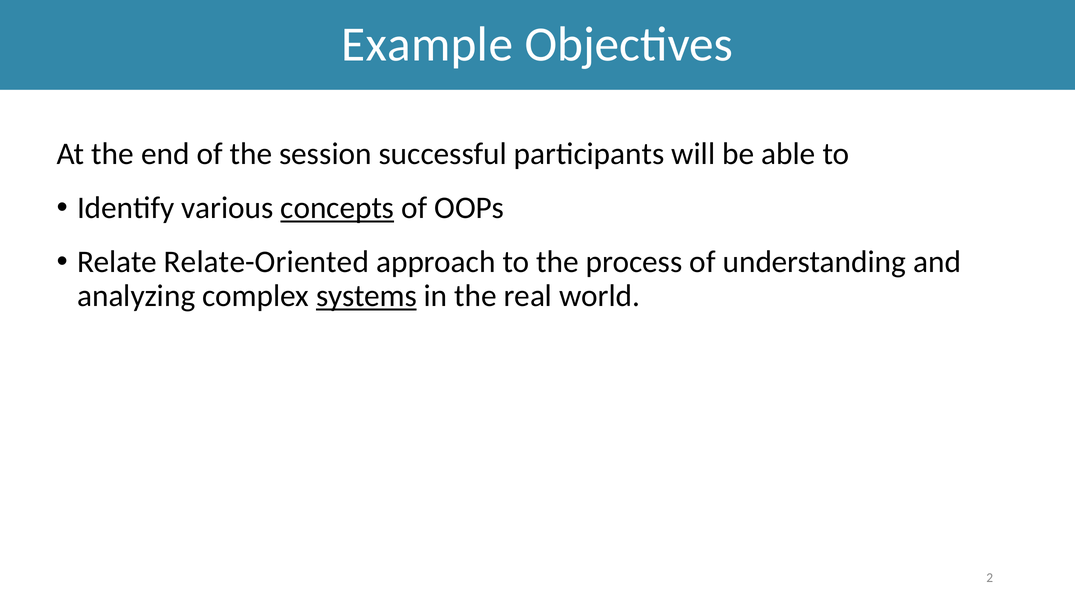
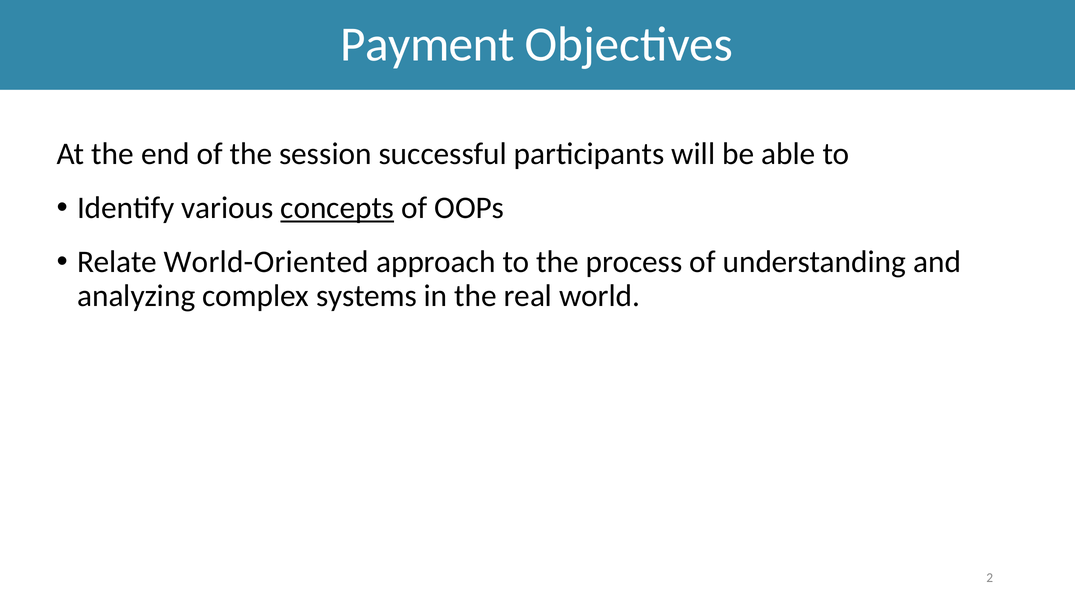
Example: Example -> Payment (428, 45)
Relate-Oriented: Relate-Oriented -> World-Oriented (266, 262)
systems underline: present -> none (367, 296)
